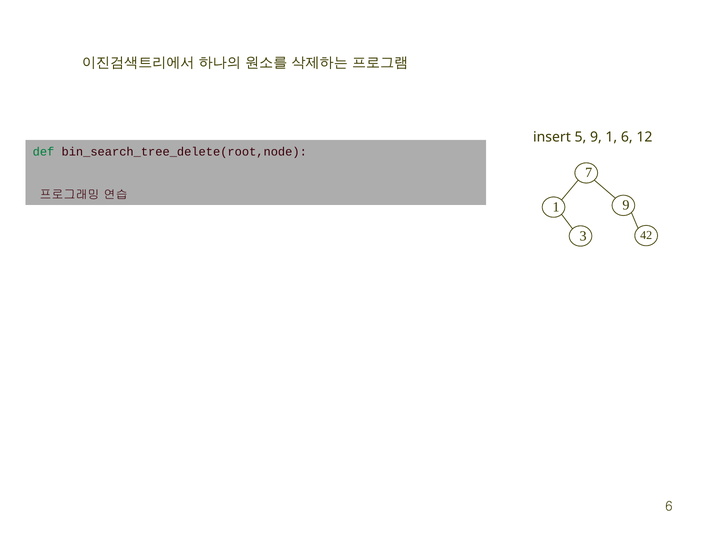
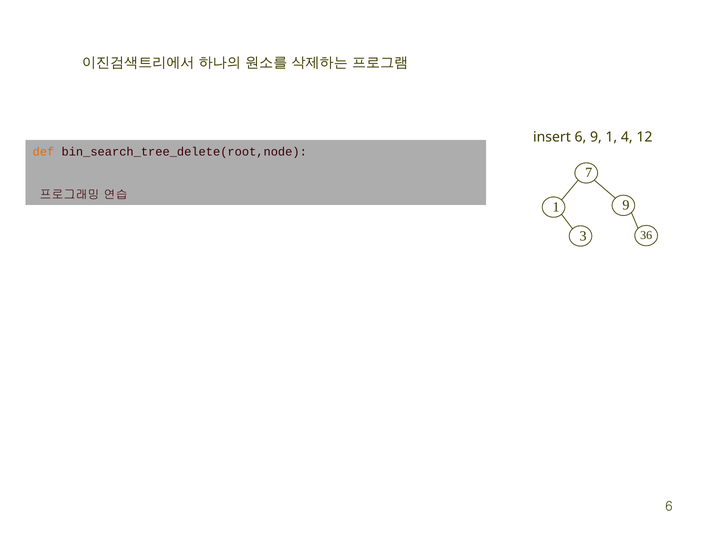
insert 5: 5 -> 6 (580, 137)
1 6: 6 -> 4 (627, 137)
def colour: green -> orange (44, 151)
42: 42 -> 36 (646, 235)
